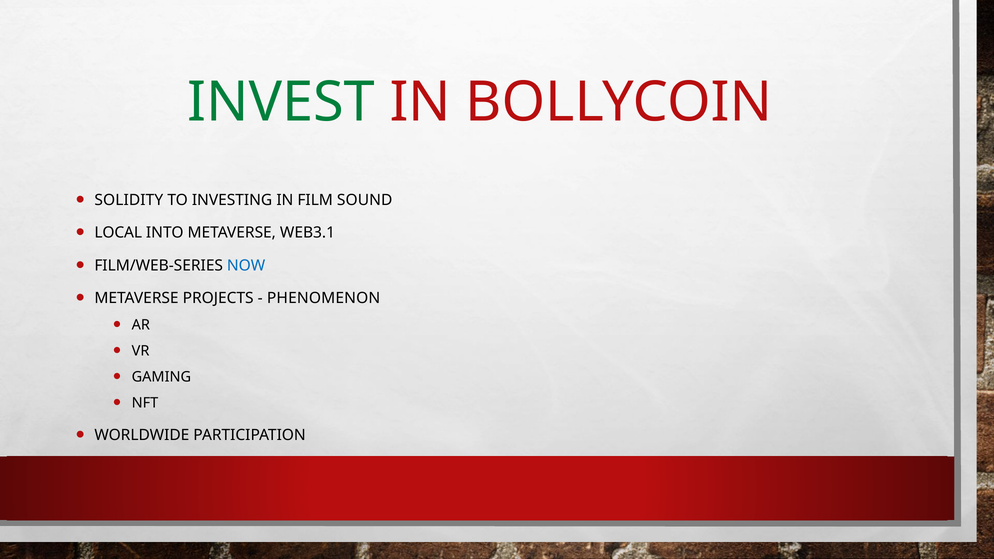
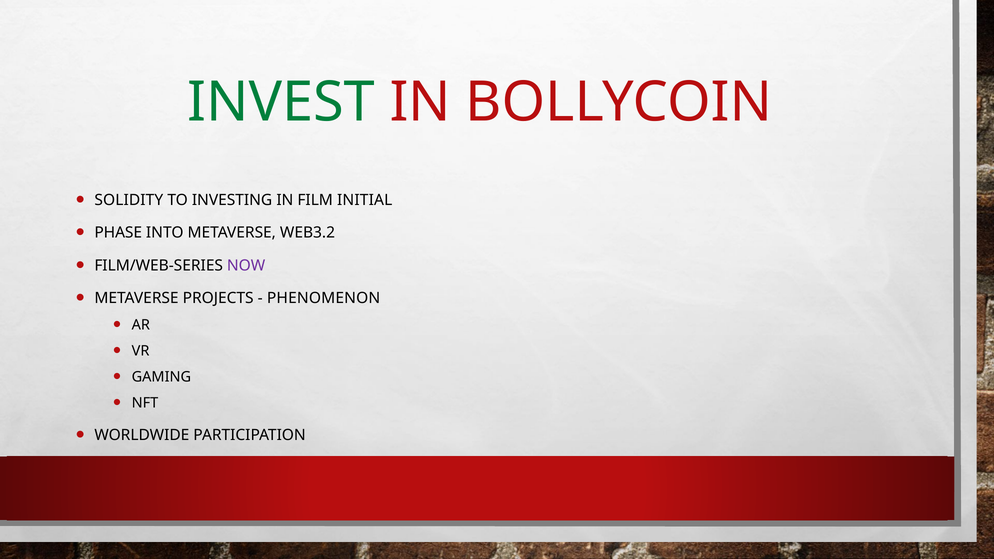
SOUND: SOUND -> INITIAL (365, 200)
LOCAL: LOCAL -> PHASE (118, 233)
WEB3.1: WEB3.1 -> WEB3.2 (307, 233)
NOW colour: blue -> purple (246, 266)
